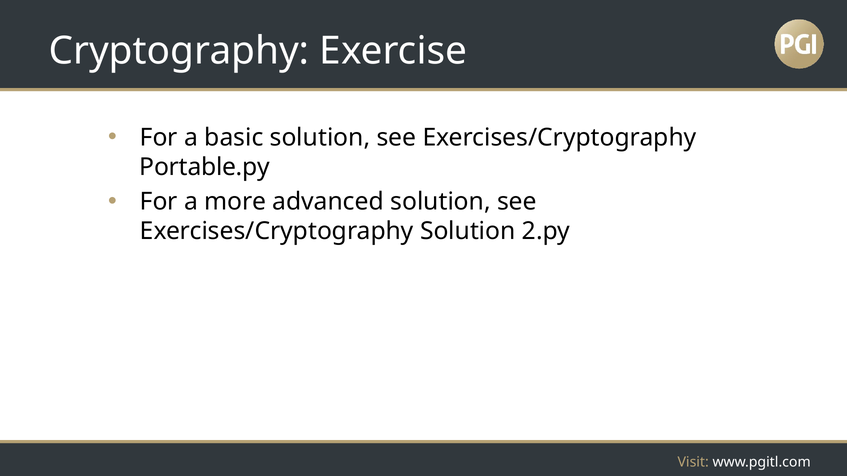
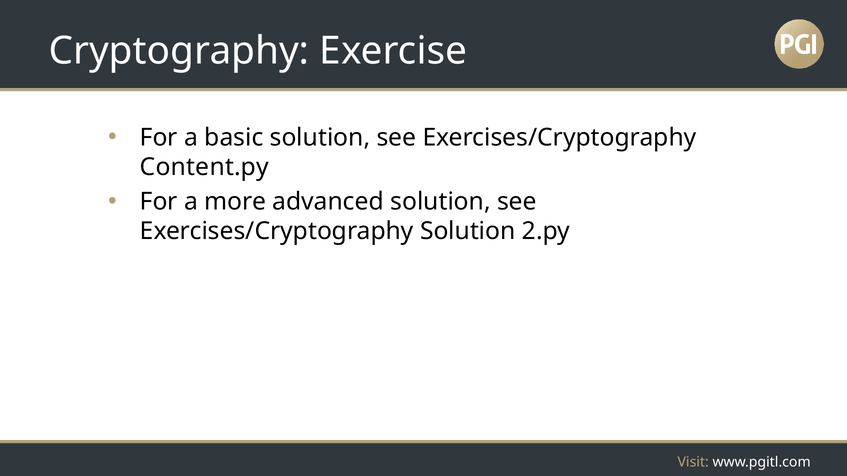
Portable.py: Portable.py -> Content.py (204, 167)
